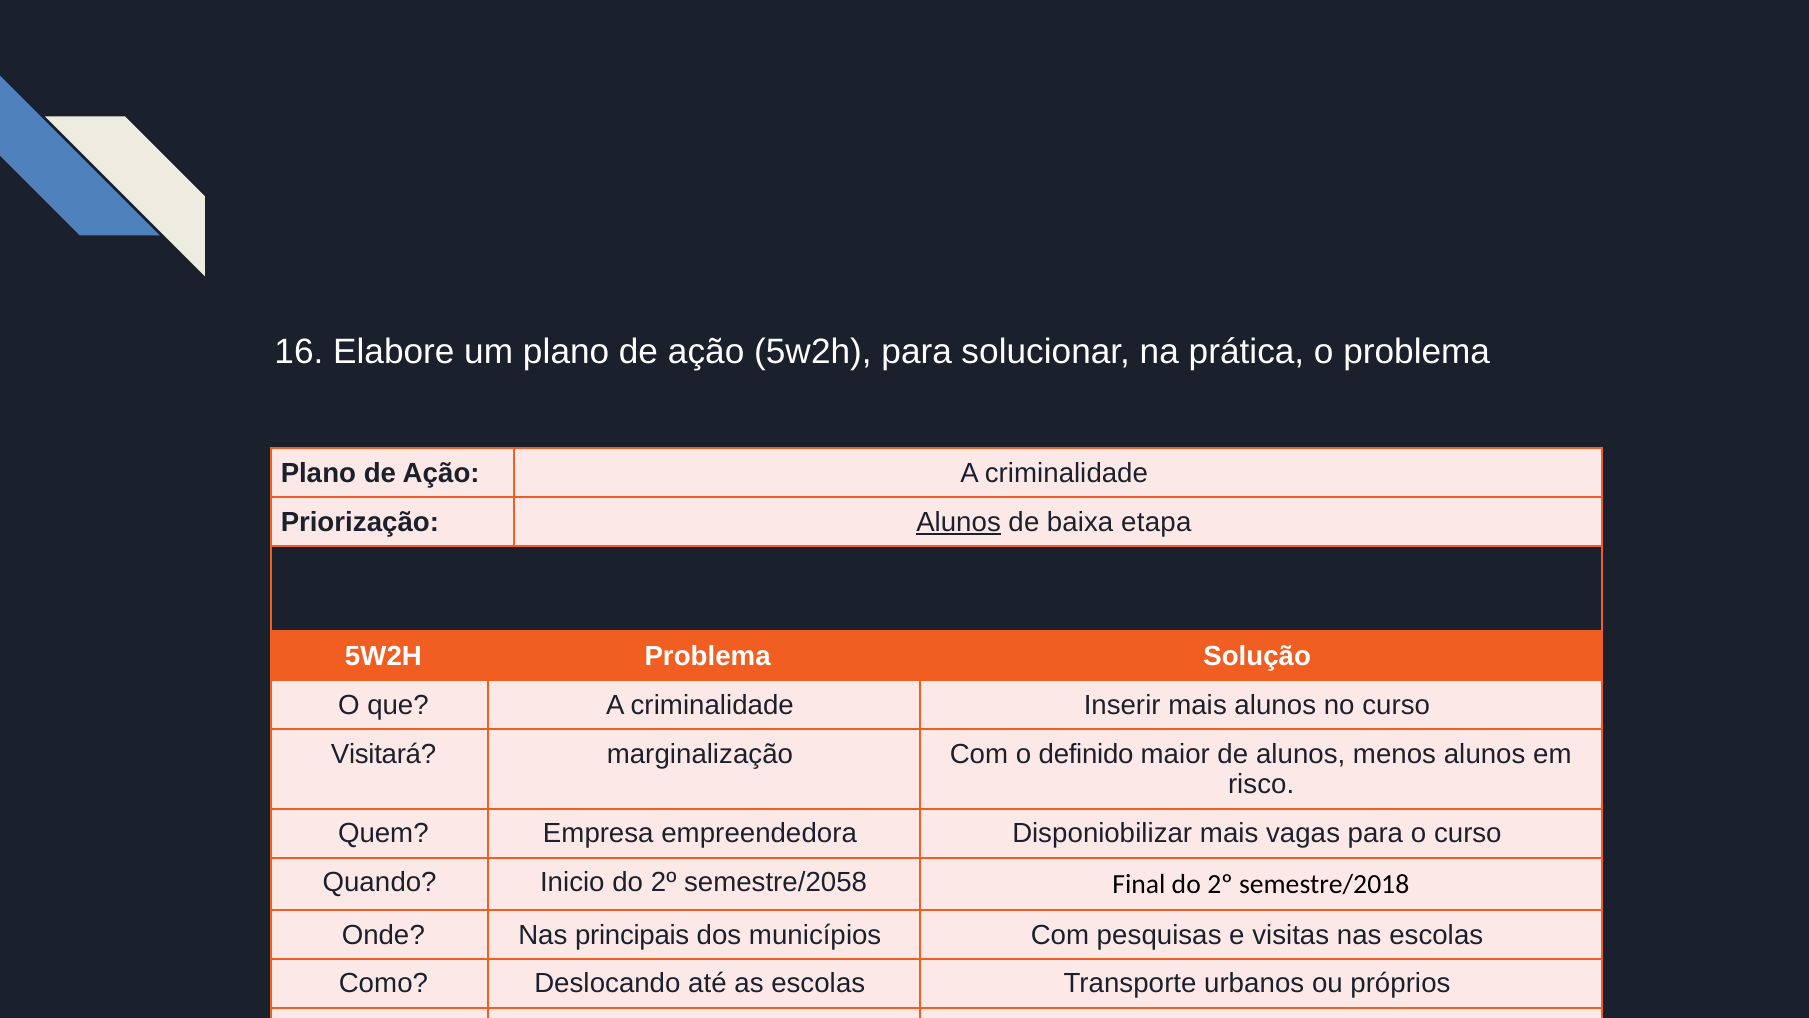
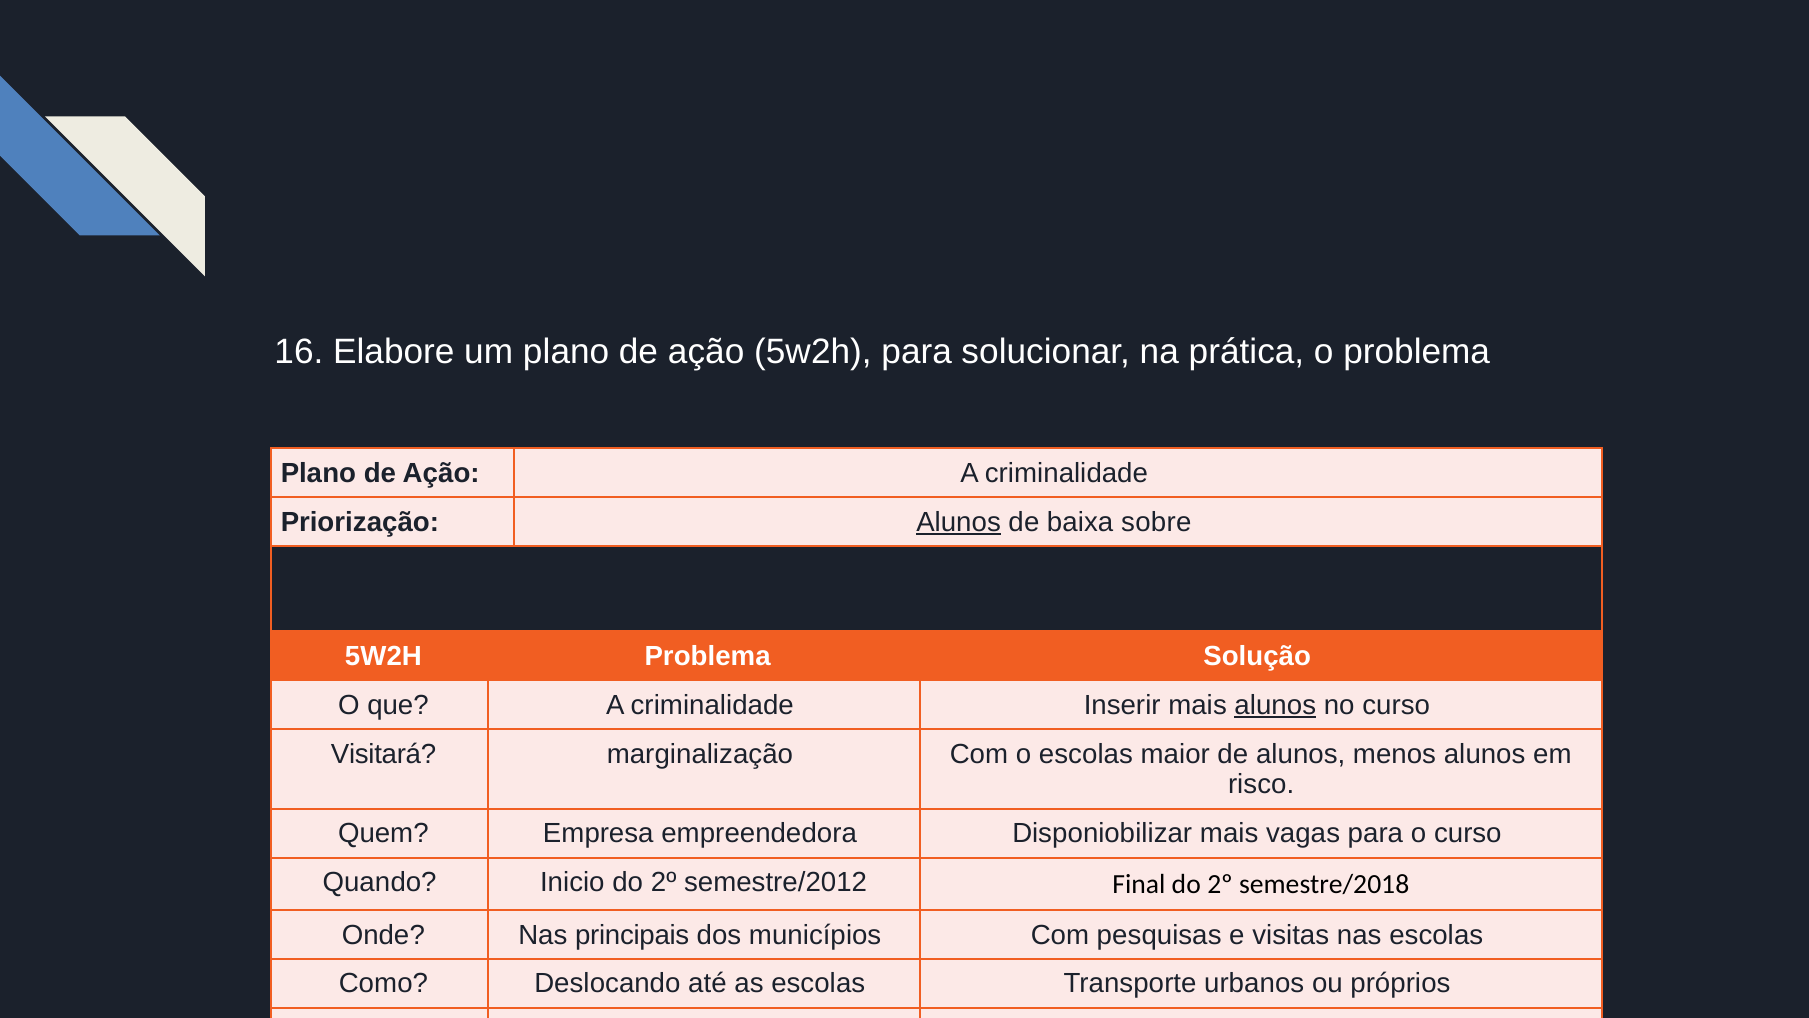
etapa: etapa -> sobre (1156, 522)
alunos underline: none -> present (1275, 705)
o definido: definido -> escolas (1086, 754)
semestre/2058: semestre/2058 -> semestre/2012 (776, 882)
